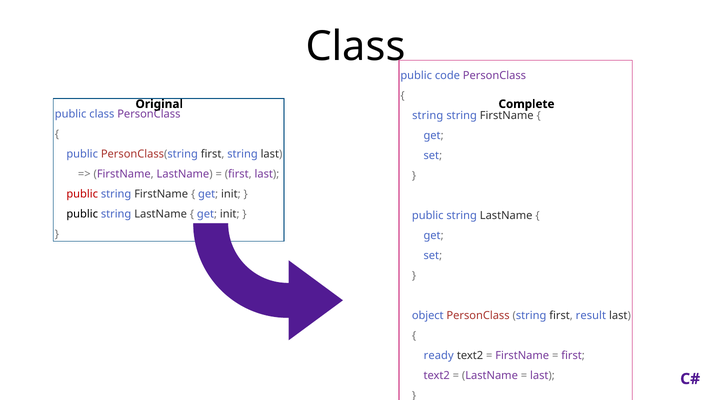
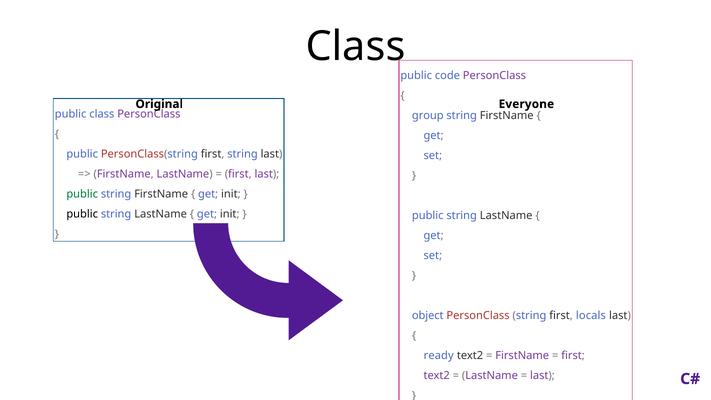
Complete: Complete -> Everyone (526, 104)
string: string -> group (428, 116)
public colour: red -> green (82, 194)
result: result -> locals (591, 316)
